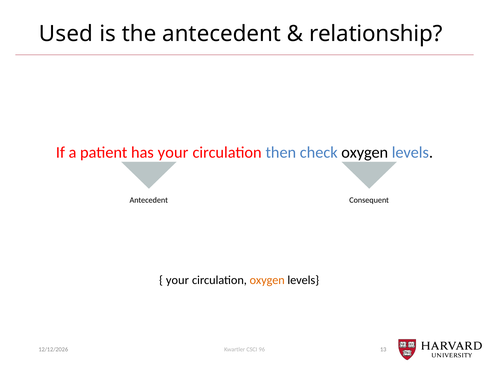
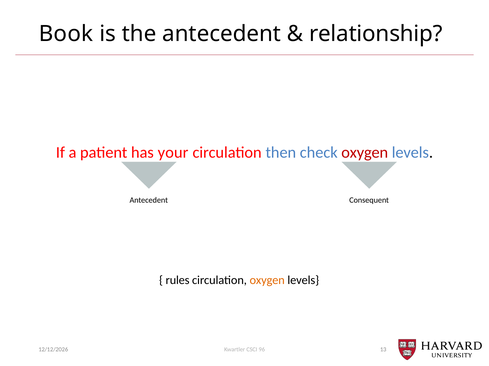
Used: Used -> Book (66, 34)
oxygen colour: black -> red (365, 153)
your: your -> rules (178, 281)
